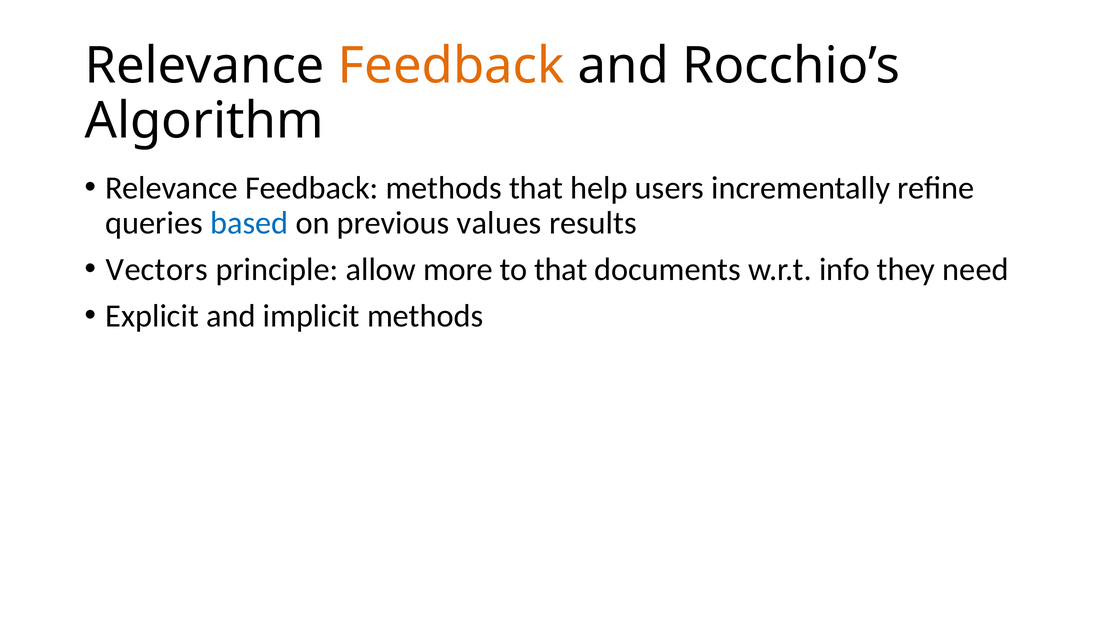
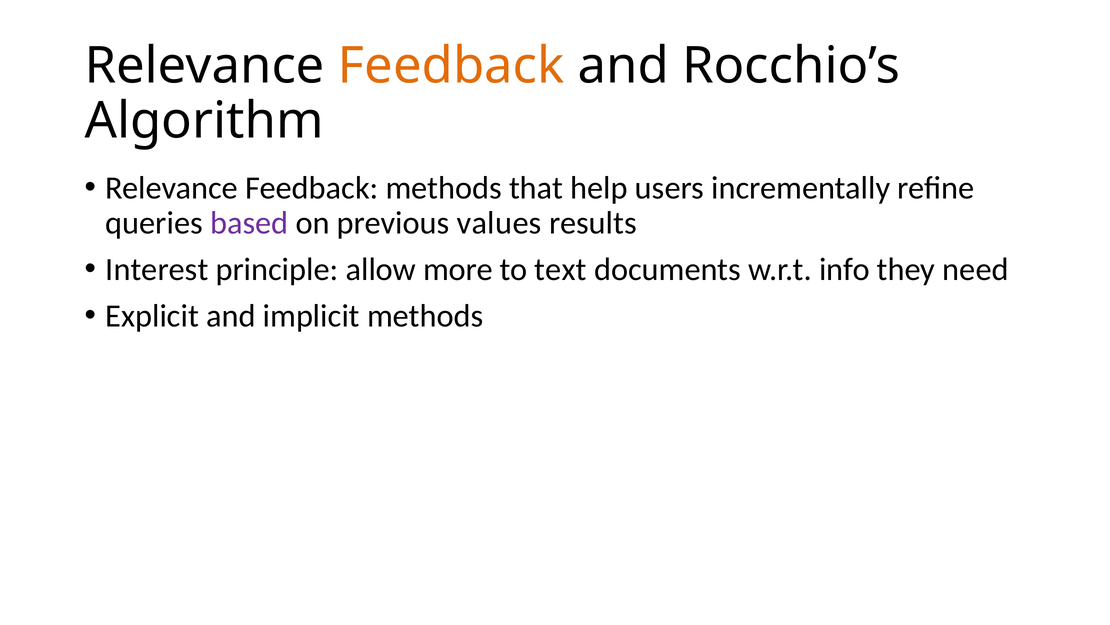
based colour: blue -> purple (249, 223)
Vectors: Vectors -> Interest (157, 269)
to that: that -> text (561, 269)
